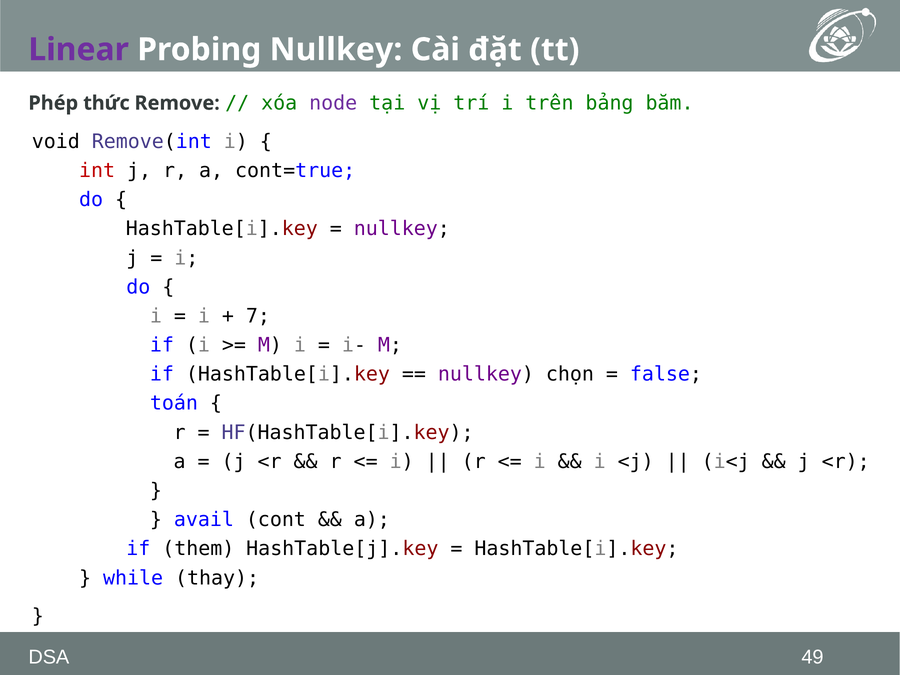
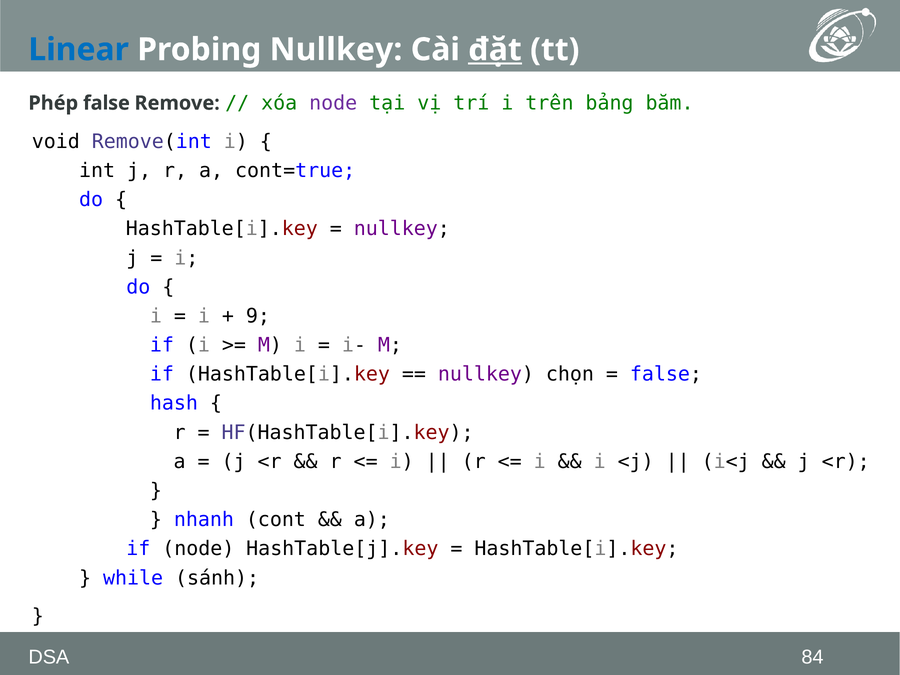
Linear colour: purple -> blue (79, 50)
đặt underline: none -> present (495, 50)
Phép thức: thức -> false (106, 103)
int colour: red -> black (97, 171)
7: 7 -> 9 (258, 316)
toán: toán -> hash (174, 403)
avail: avail -> nhanh (204, 520)
if them: them -> node (198, 549)
thay: thay -> sánh (217, 578)
49: 49 -> 84 (813, 657)
